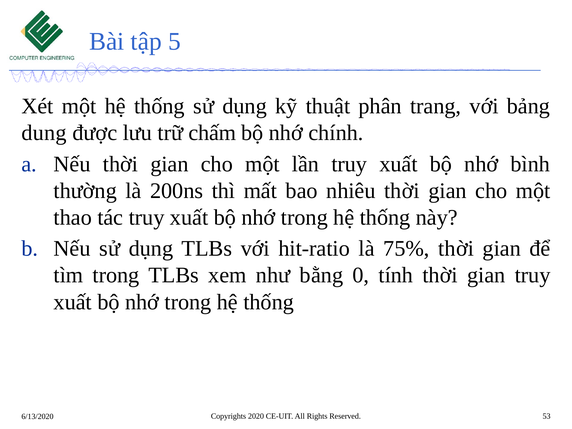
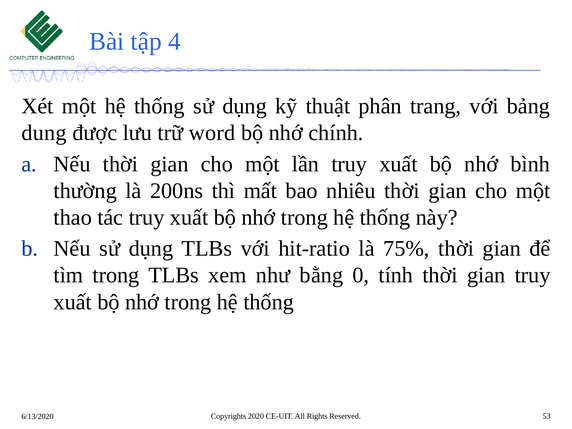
5: 5 -> 4 (174, 41)
chấm: chấm -> word (212, 133)
